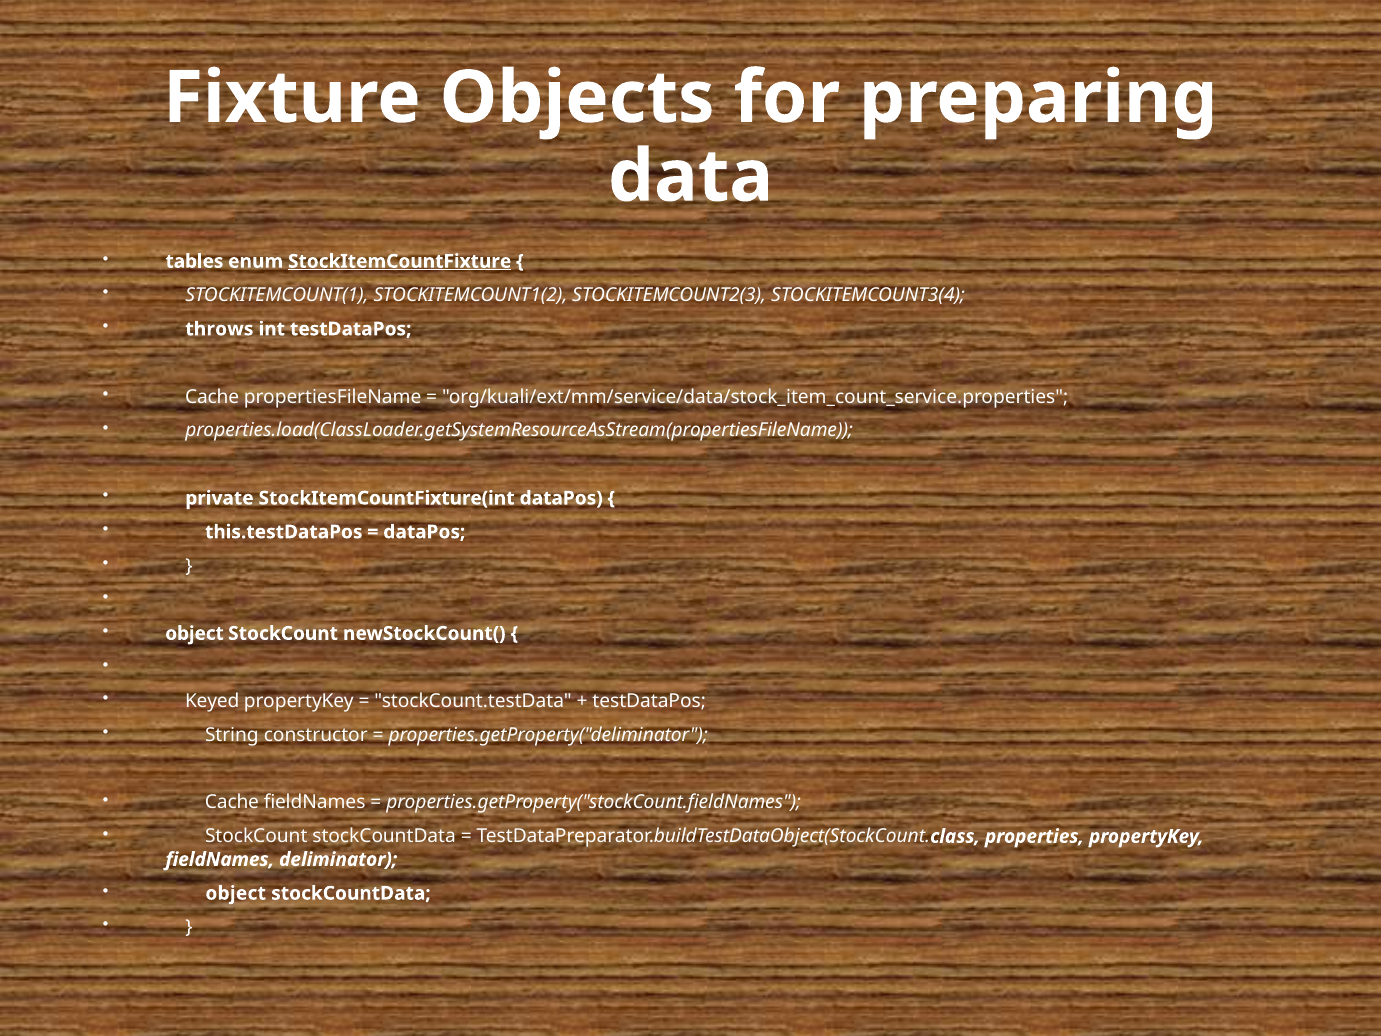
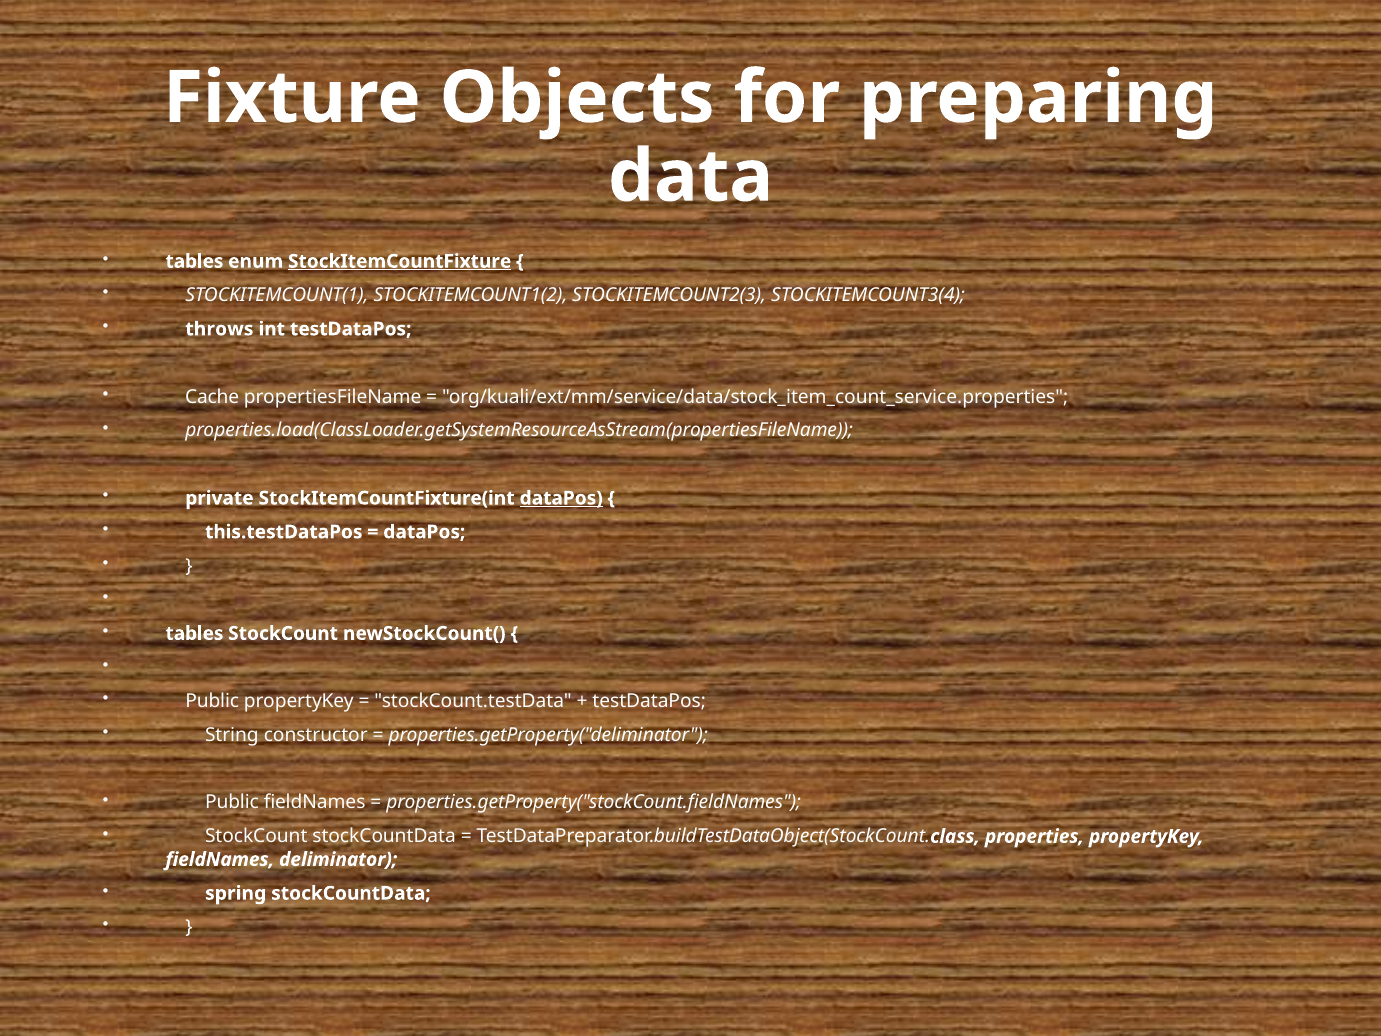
dataPos underline: none -> present (561, 498)
object: object -> tables (194, 633)
Keyed: Keyed -> Public (212, 701)
Cache: Cache -> Public (232, 802)
object: object -> spring (236, 893)
